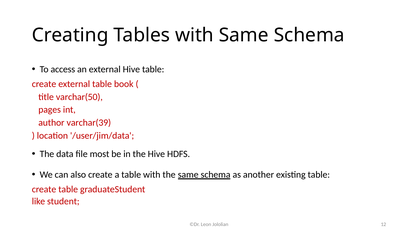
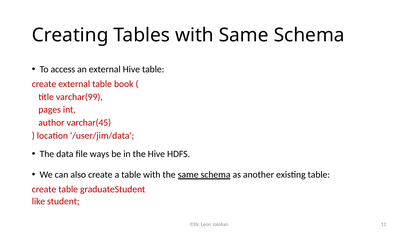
varchar(50: varchar(50 -> varchar(99 (79, 97)
varchar(39: varchar(39 -> varchar(45 (89, 123)
most: most -> ways (100, 154)
